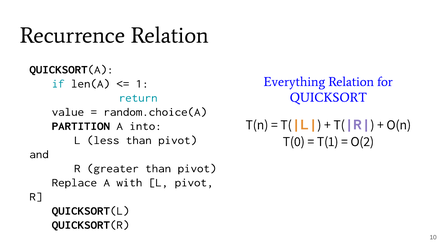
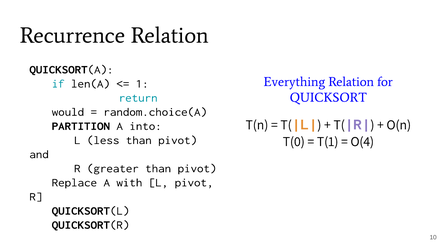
value: value -> would (68, 112)
O(2: O(2 -> O(4 (362, 142)
